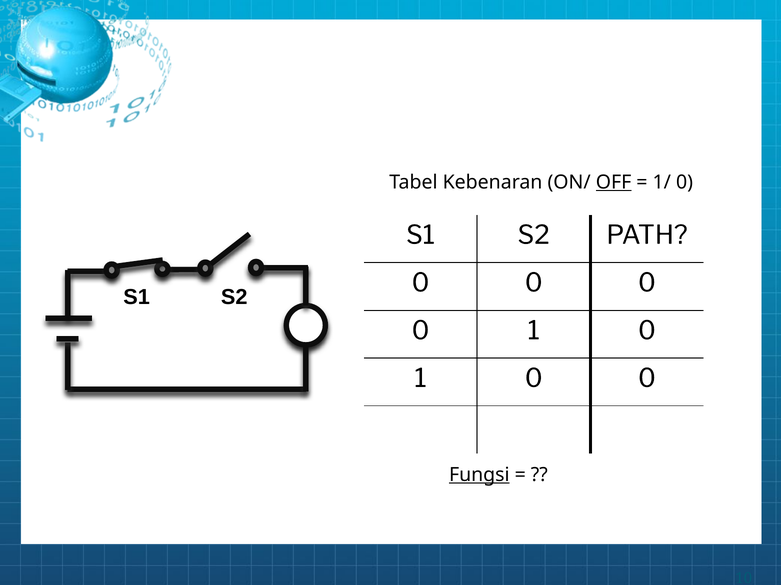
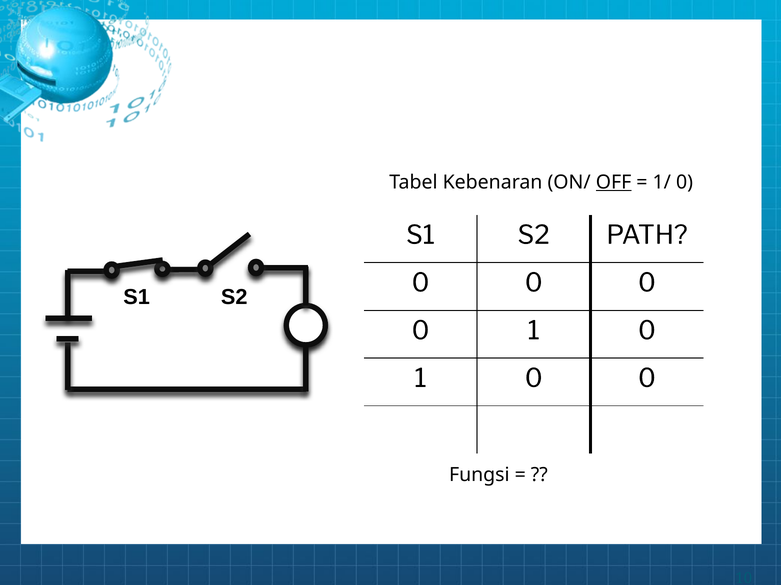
Fungsi underline: present -> none (479, 475)
